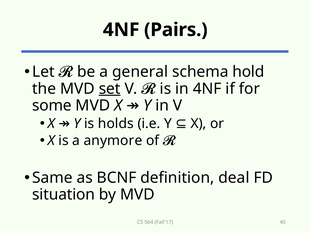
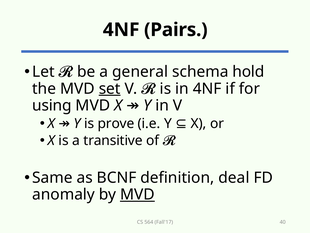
some: some -> using (52, 105)
holds: holds -> prove (116, 123)
anymore: anymore -> transitive (113, 140)
situation: situation -> anomaly (64, 194)
MVD underline: none -> present (137, 194)
